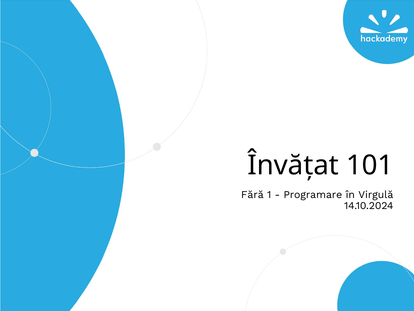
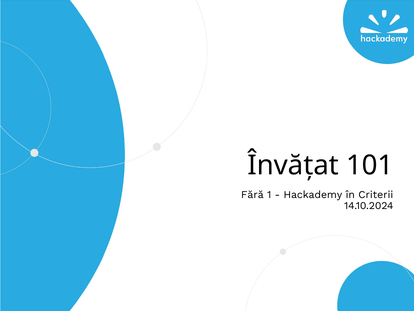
Programare: Programare -> Hackademy (313, 194)
Virgulă: Virgulă -> Criterii (376, 194)
